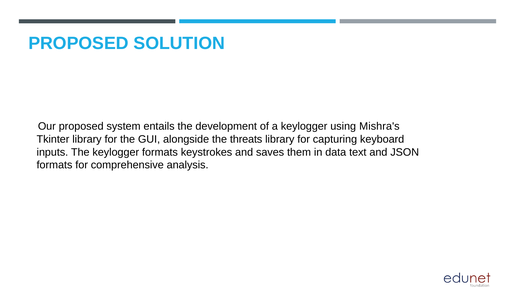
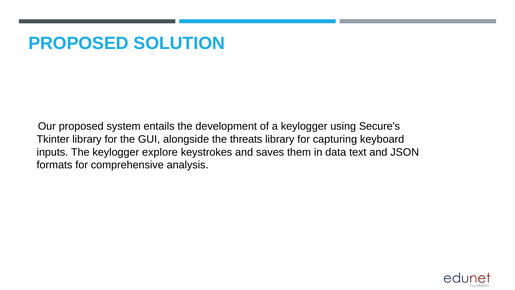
Mishra's: Mishra's -> Secure's (380, 126)
keylogger formats: formats -> explore (160, 152)
